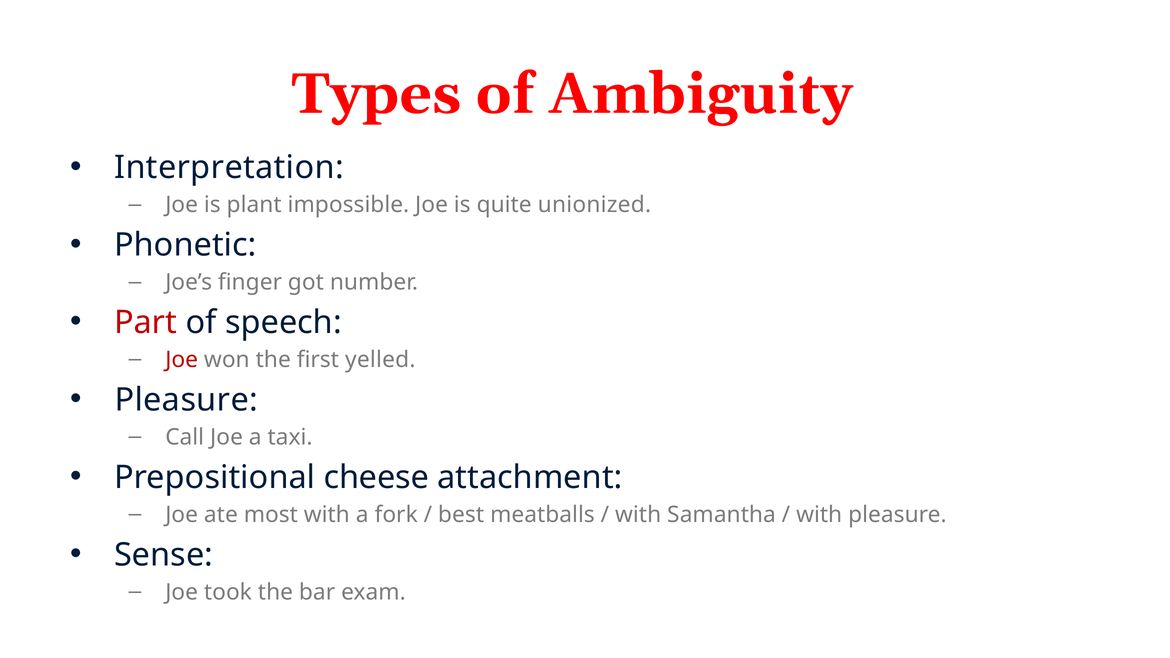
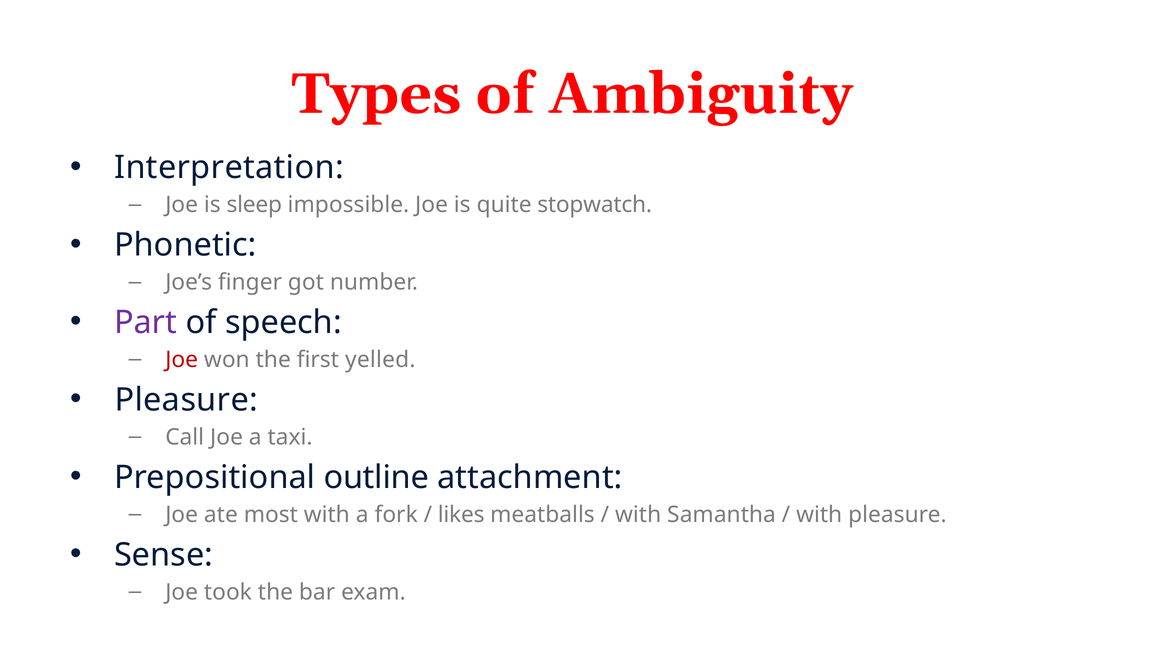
plant: plant -> sleep (254, 205)
unionized: unionized -> stopwatch (595, 205)
Part colour: red -> purple (146, 323)
cheese: cheese -> outline (376, 478)
best: best -> likes (461, 515)
